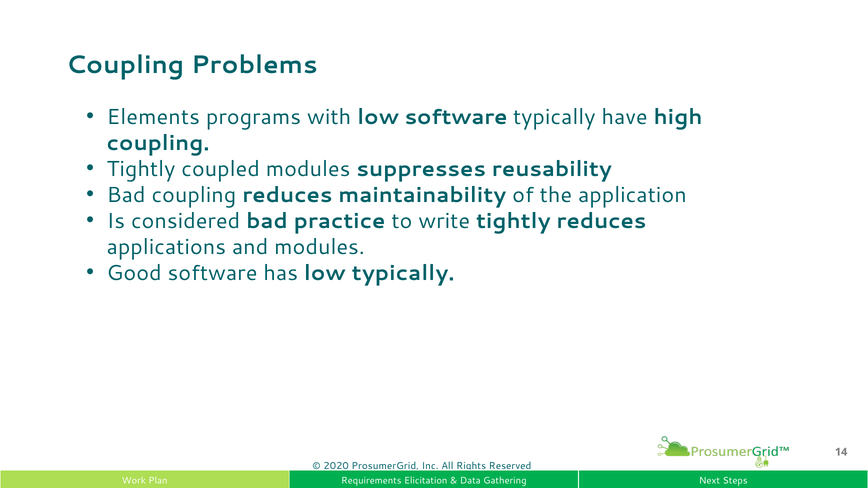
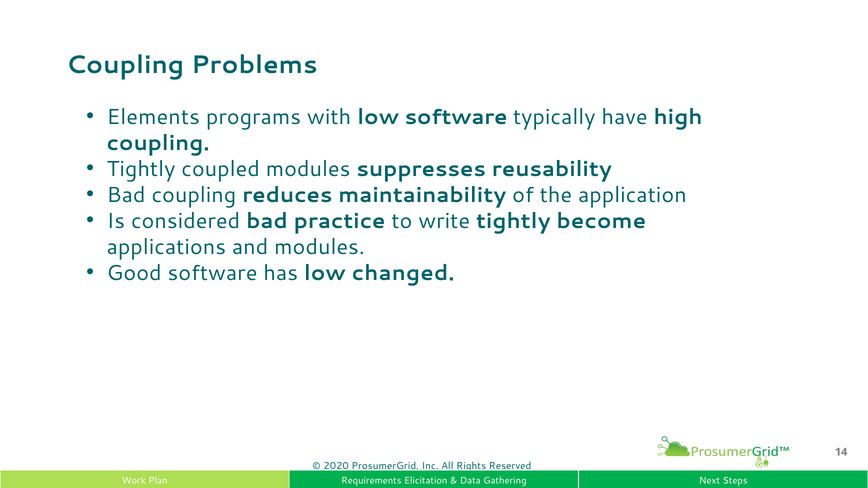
tightly reduces: reduces -> become (601, 221)
low typically: typically -> changed (403, 273)
